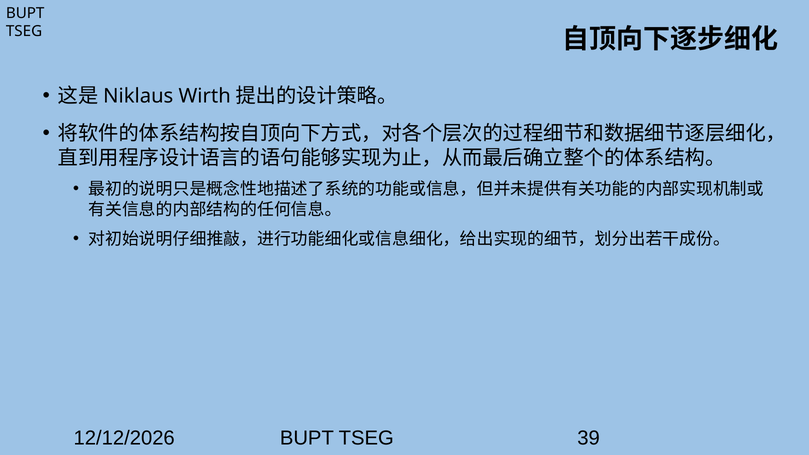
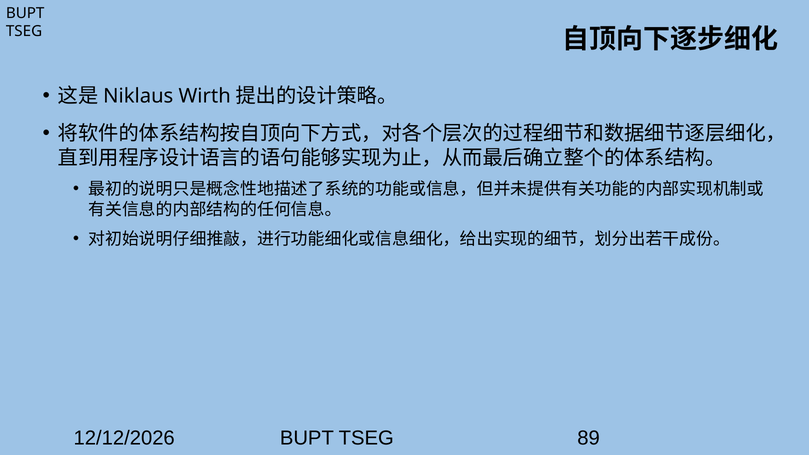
39: 39 -> 89 (589, 438)
